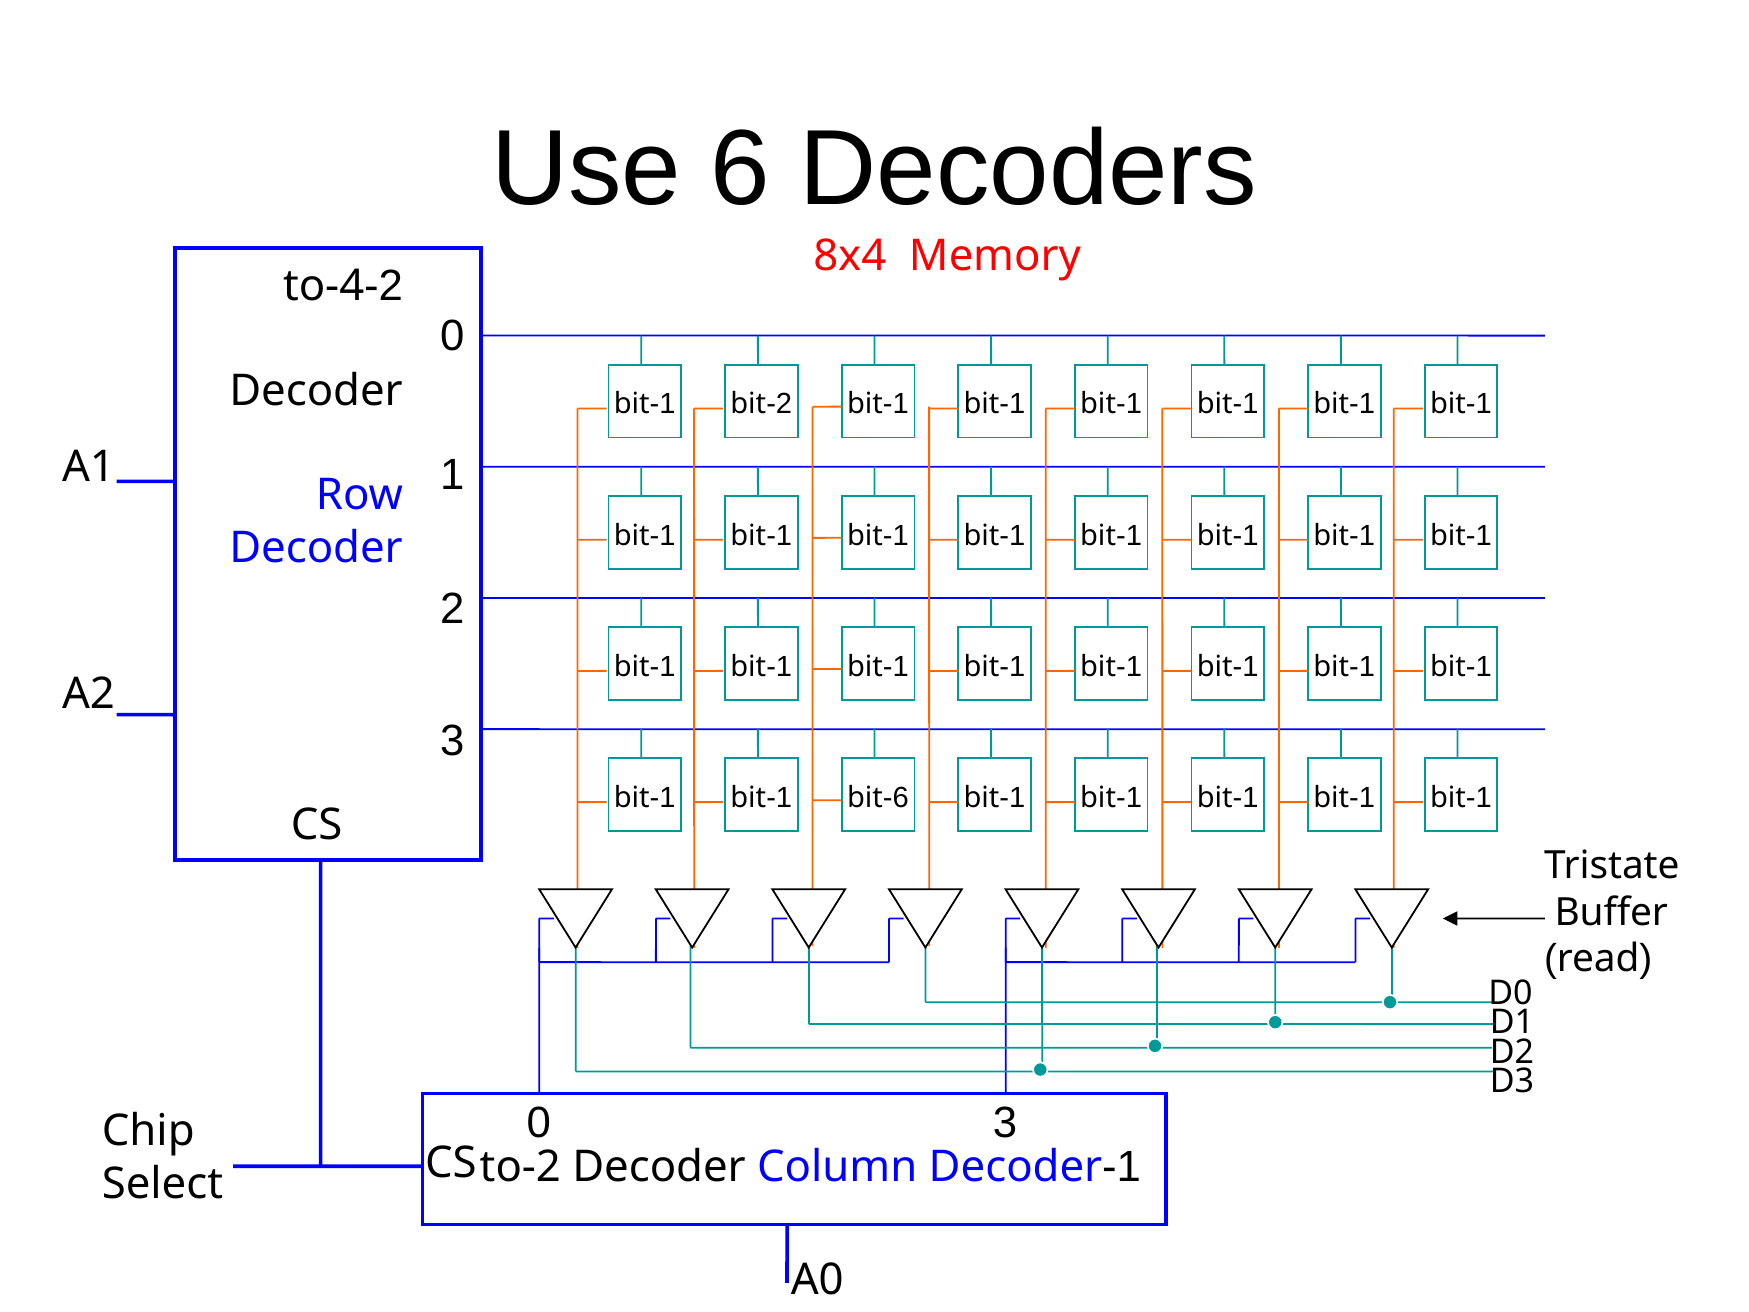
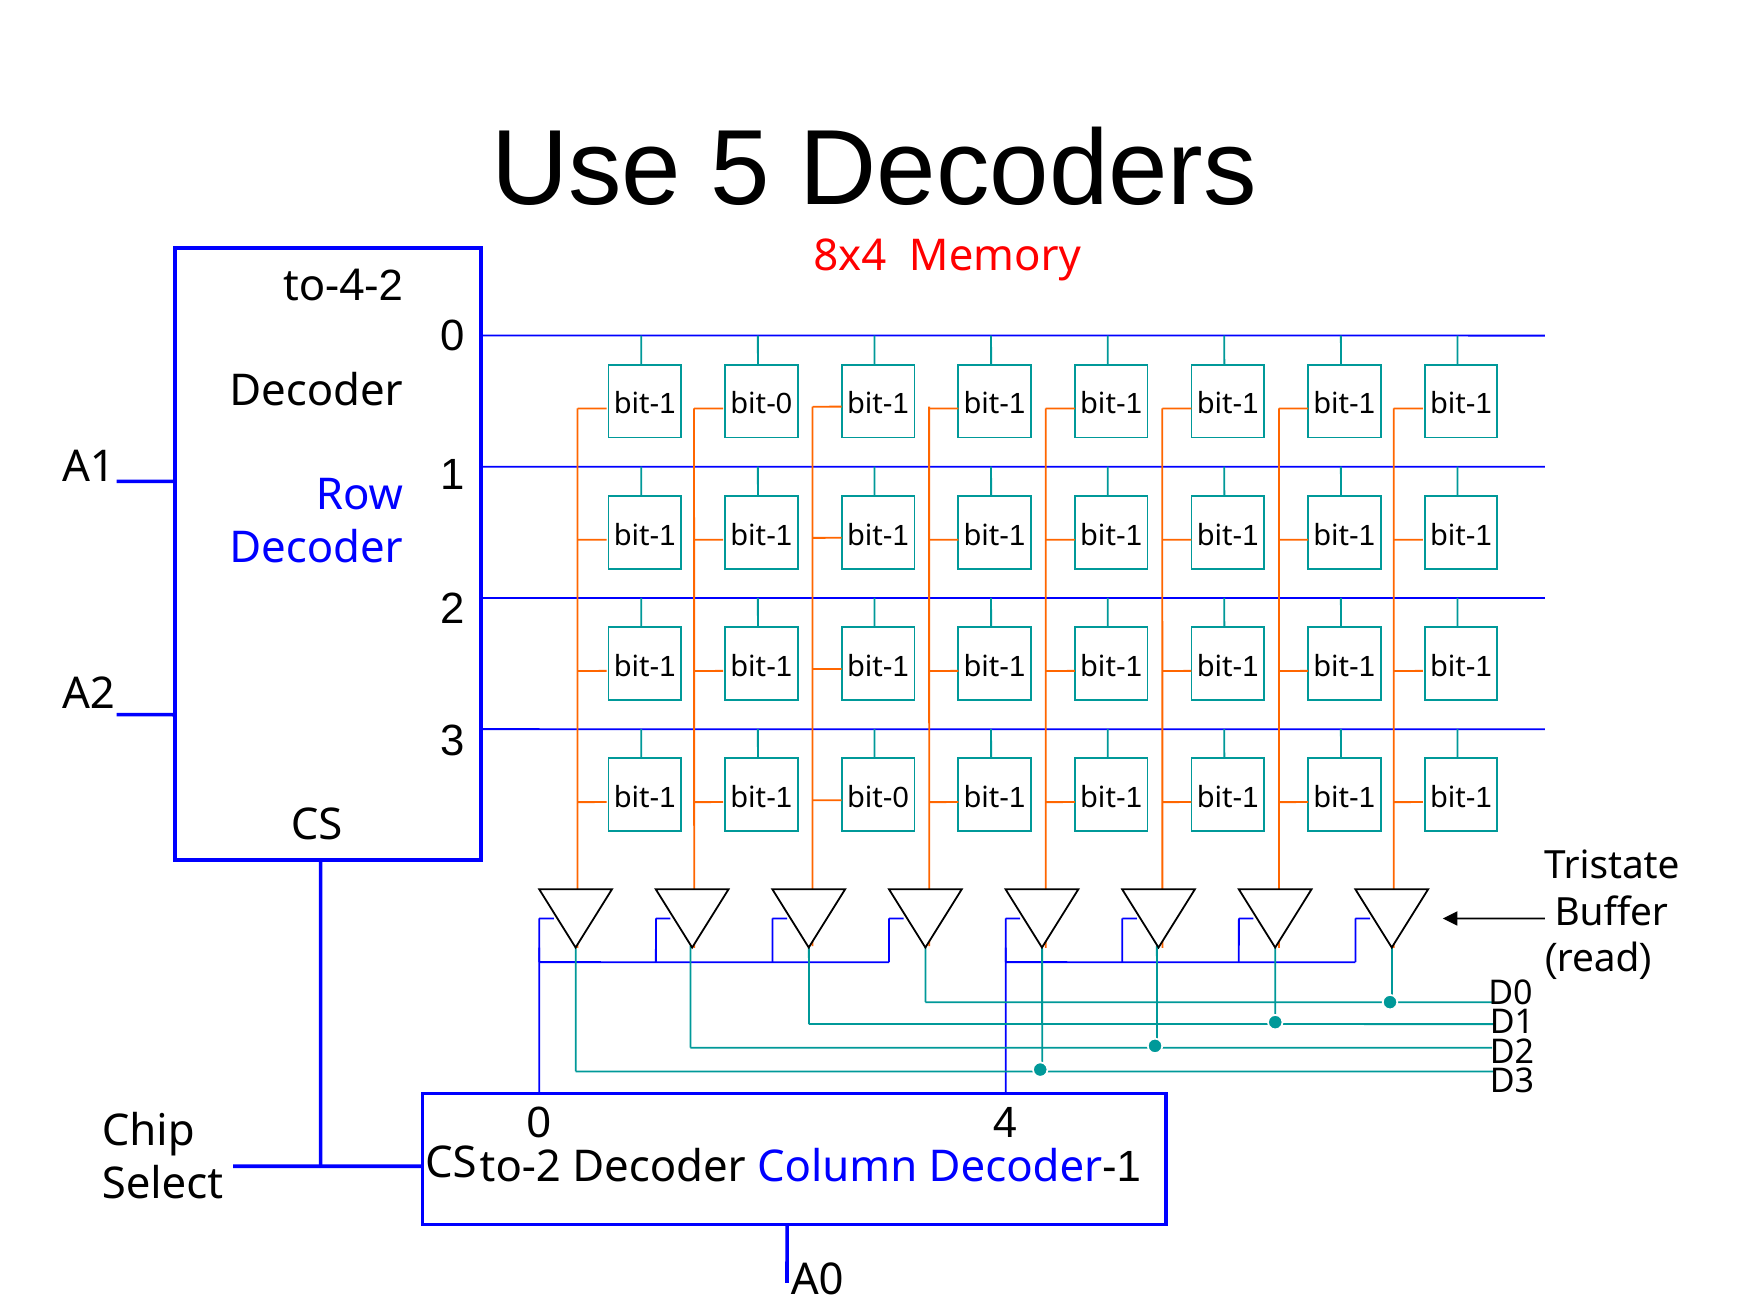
Use 6: 6 -> 5 (740, 169)
2: 2 -> 0 (784, 404)
6: 6 -> 0 (901, 798)
0 3: 3 -> 4 (1005, 1123)
